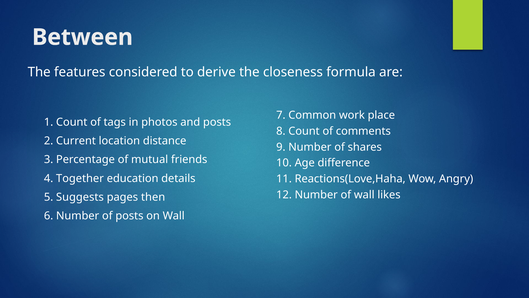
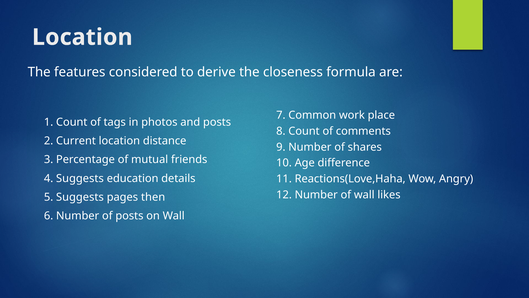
Between: Between -> Location (82, 37)
4 Together: Together -> Suggests (80, 178)
